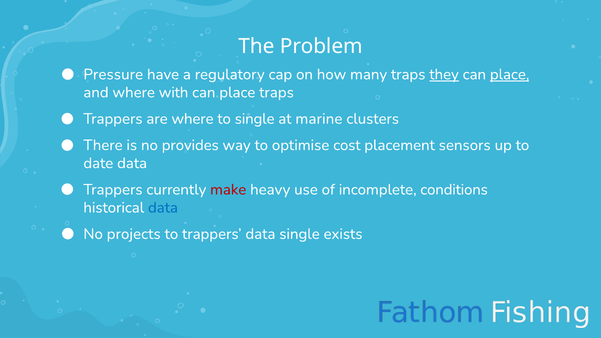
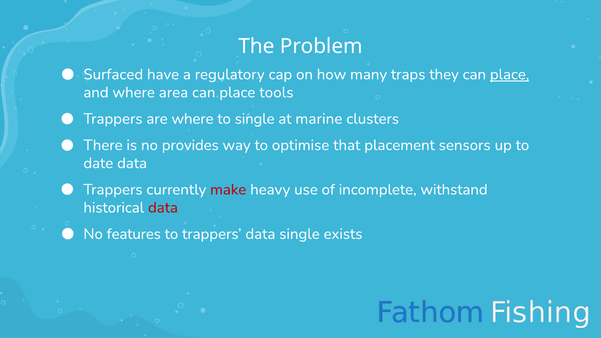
Pressure: Pressure -> Surfaced (113, 74)
they underline: present -> none (444, 74)
with: with -> area (173, 92)
place traps: traps -> tools (276, 92)
cost: cost -> that (347, 145)
conditions: conditions -> withstand (454, 190)
data colour: blue -> red (163, 208)
projects: projects -> features (134, 234)
